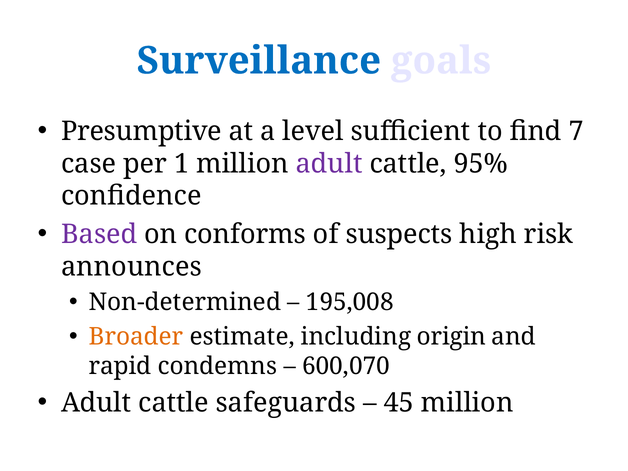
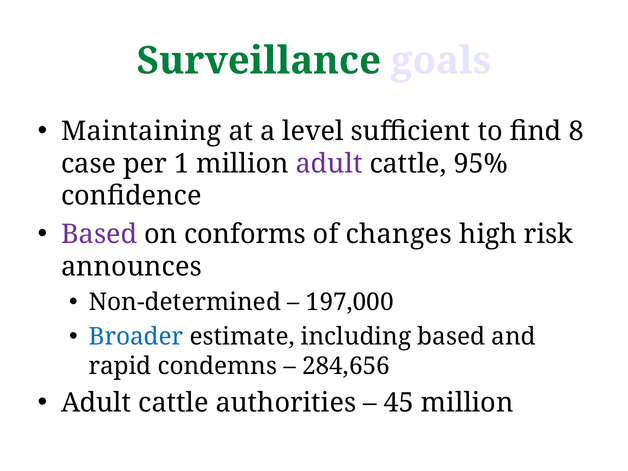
Surveillance colour: blue -> green (259, 61)
Presumptive: Presumptive -> Maintaining (141, 131)
7: 7 -> 8 (576, 131)
suspects: suspects -> changes (399, 234)
195,008: 195,008 -> 197,000 (350, 302)
Broader colour: orange -> blue (136, 337)
including origin: origin -> based (451, 337)
600,070: 600,070 -> 284,656 (346, 366)
safeguards: safeguards -> authorities (286, 403)
